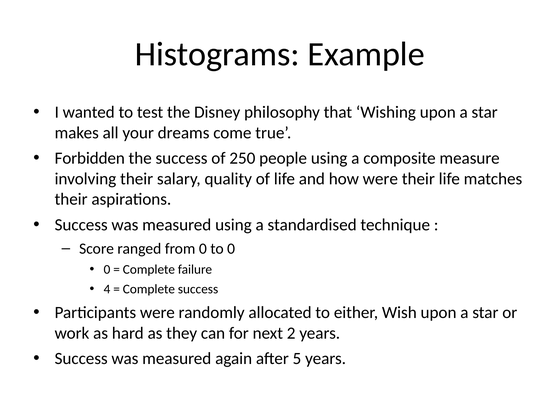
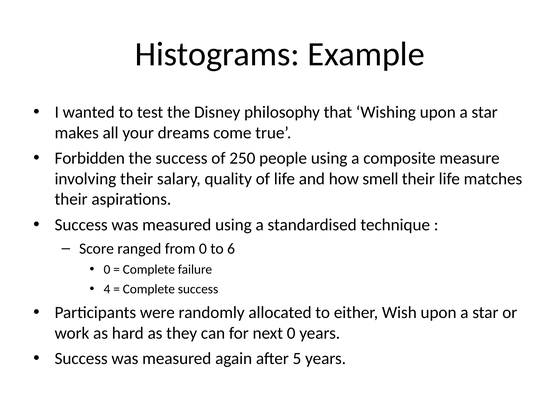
how were: were -> smell (380, 179)
to 0: 0 -> 6 (231, 249)
next 2: 2 -> 0 (291, 333)
